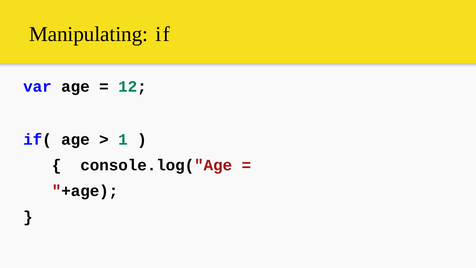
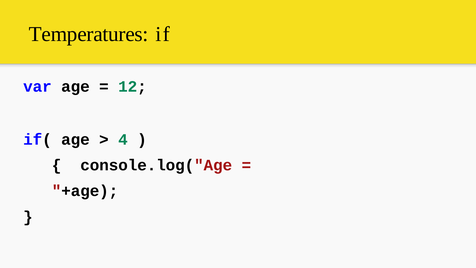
Manipulating: Manipulating -> Temperatures (89, 34)
1: 1 -> 4 (123, 140)
